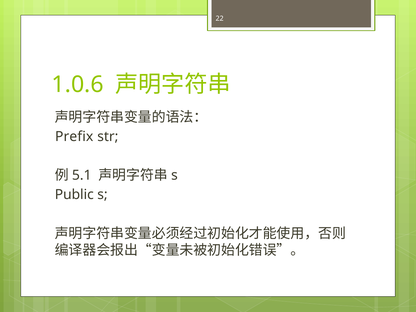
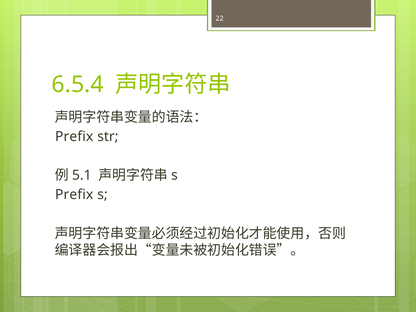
1.0.6: 1.0.6 -> 6.5.4 (78, 84)
Public: Public -> Prefix (74, 195)
